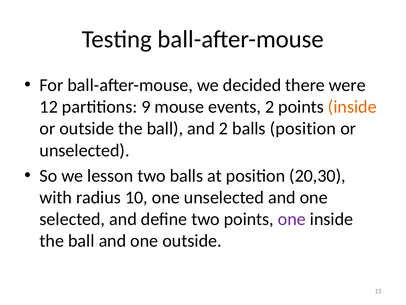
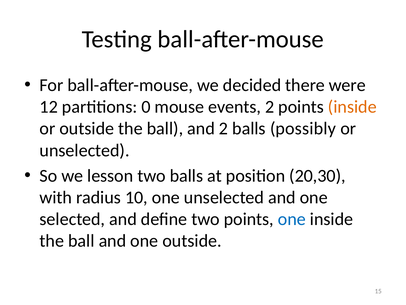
9: 9 -> 0 (146, 107)
balls position: position -> possibly (303, 128)
one colour: purple -> blue (292, 219)
